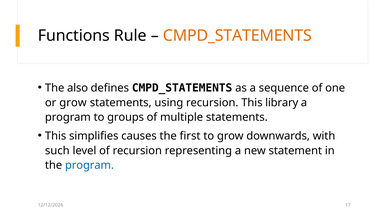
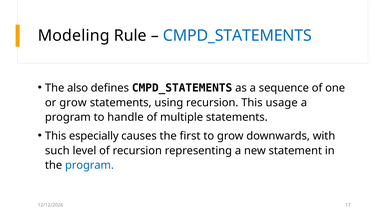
Functions: Functions -> Modeling (74, 36)
CMPD_STATEMENTS colour: orange -> blue (237, 36)
library: library -> usage (282, 103)
groups: groups -> handle (125, 117)
simplifies: simplifies -> especially (94, 136)
